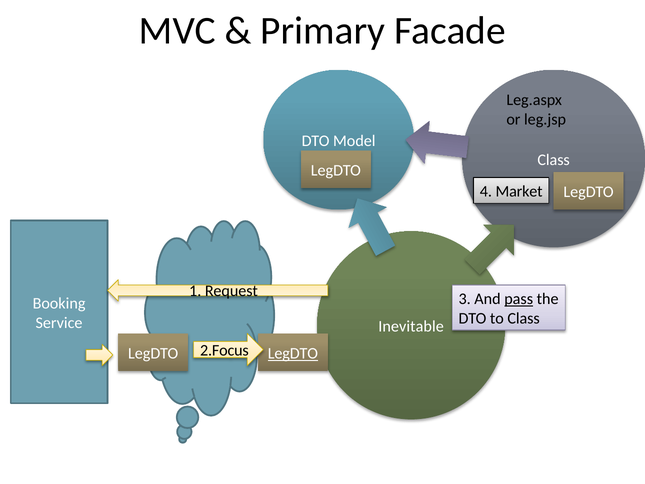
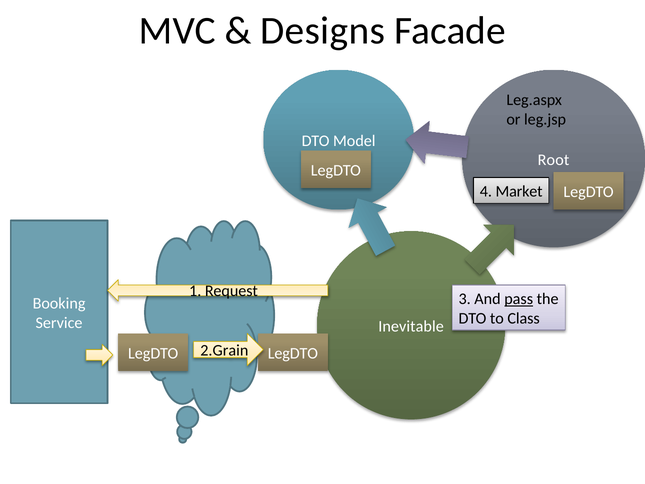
Primary: Primary -> Designs (323, 31)
Class: Class -> Root (554, 160)
2.Focus: 2.Focus -> 2.Grain (224, 350)
LegDTO underline: present -> none (293, 353)
